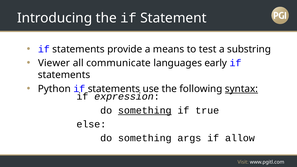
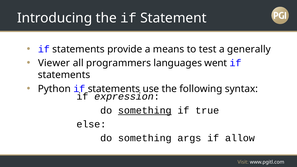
substring: substring -> generally (249, 49)
communicate: communicate -> programmers (119, 63)
early: early -> went (216, 63)
syntax underline: present -> none (241, 89)
